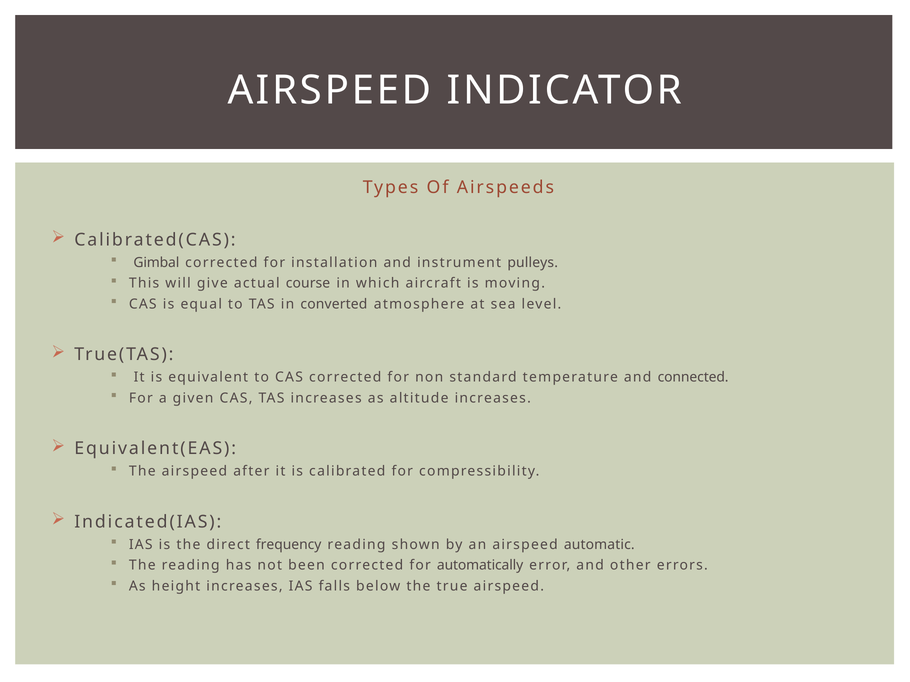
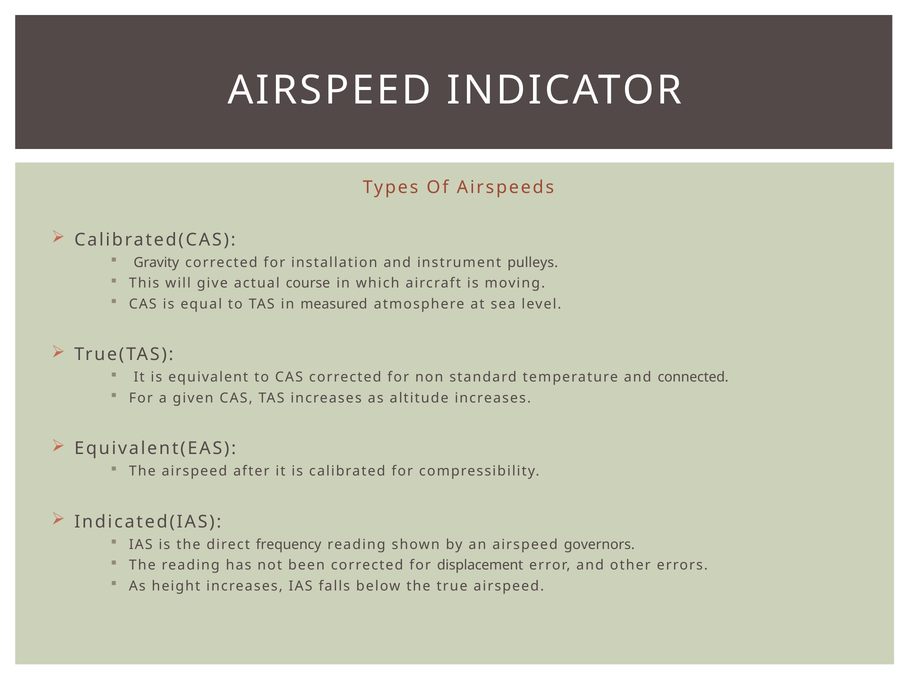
Gimbal: Gimbal -> Gravity (156, 263)
converted: converted -> measured (334, 304)
automatic: automatic -> governors (599, 545)
automatically: automatically -> displacement (480, 566)
